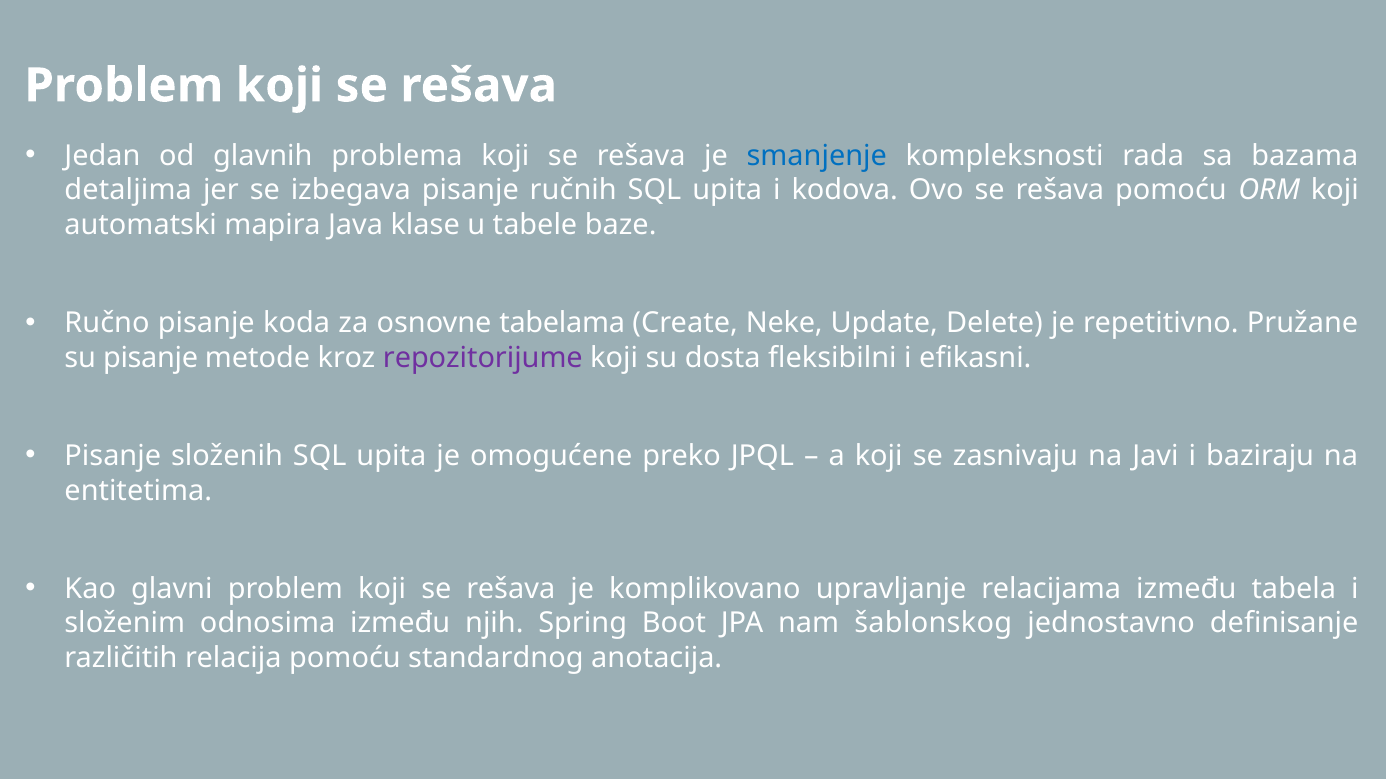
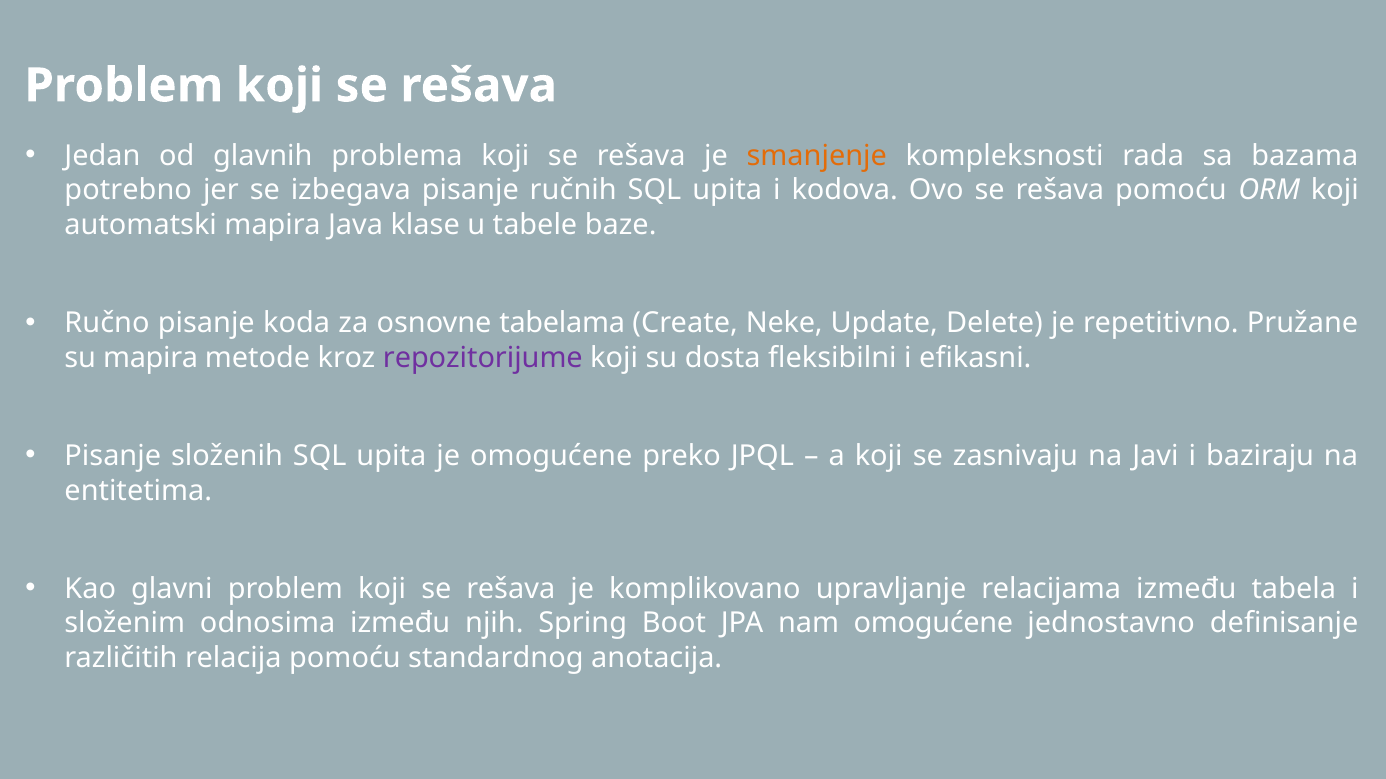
smanjenje colour: blue -> orange (817, 156)
detaljima: detaljima -> potrebno (128, 191)
su pisanje: pisanje -> mapira (151, 358)
nam šablonskog: šablonskog -> omogućene (933, 624)
